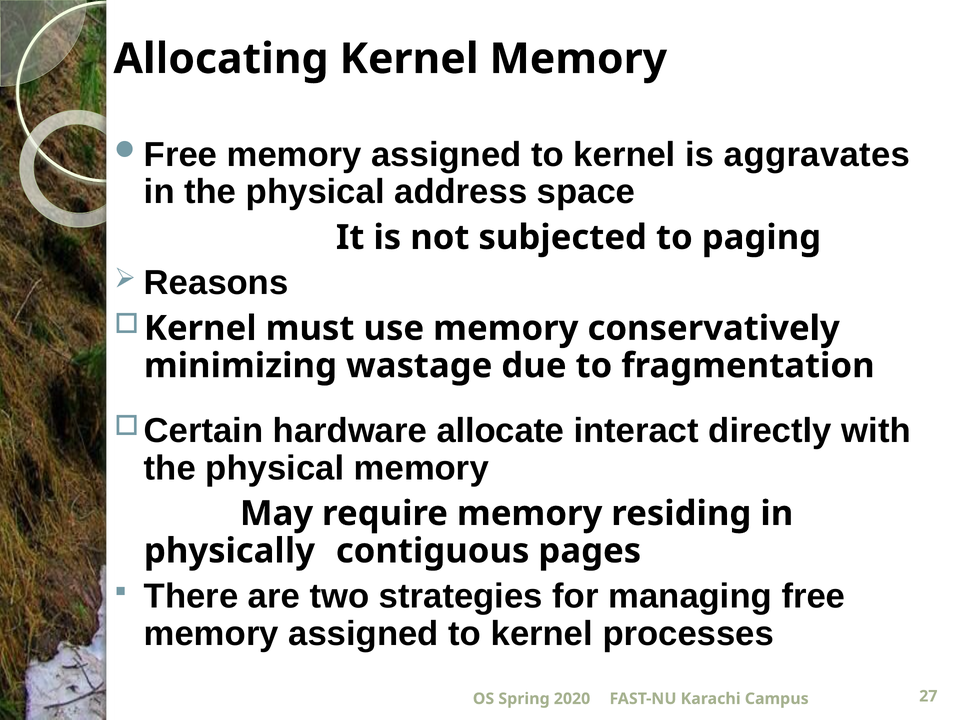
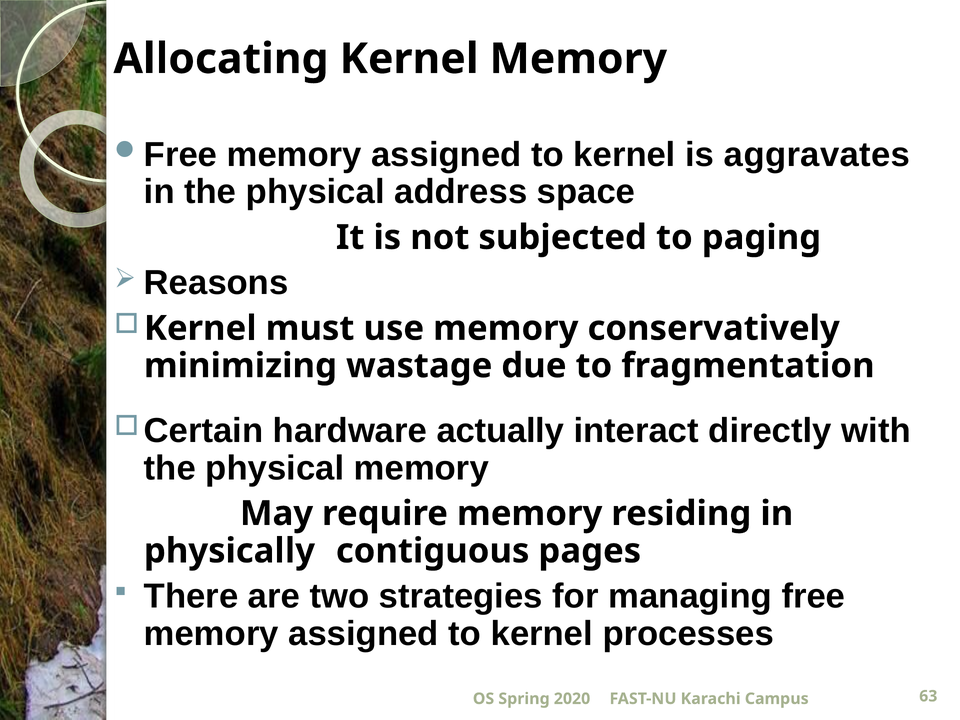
allocate: allocate -> actually (500, 431)
27: 27 -> 63 (928, 696)
